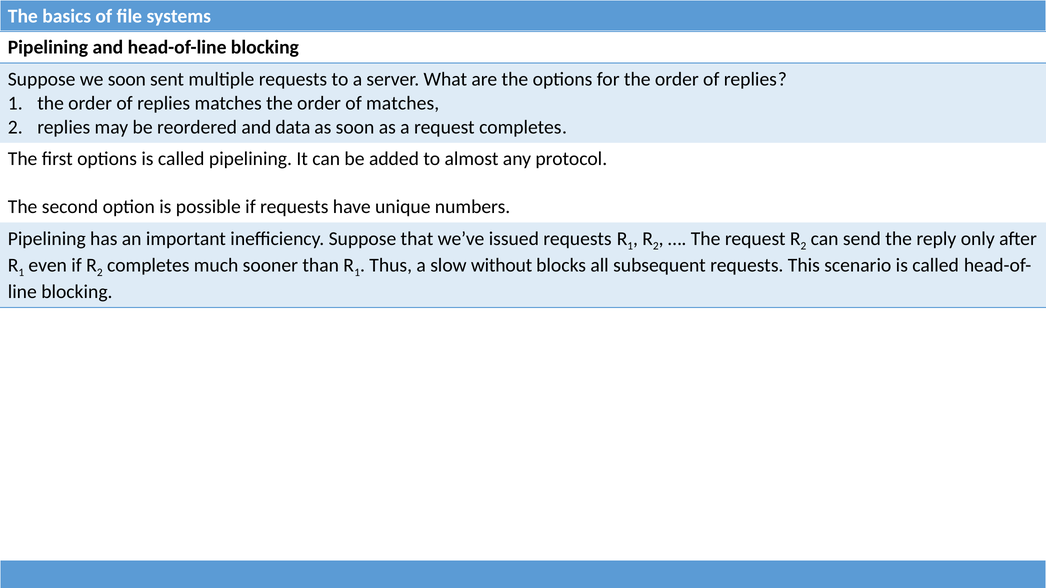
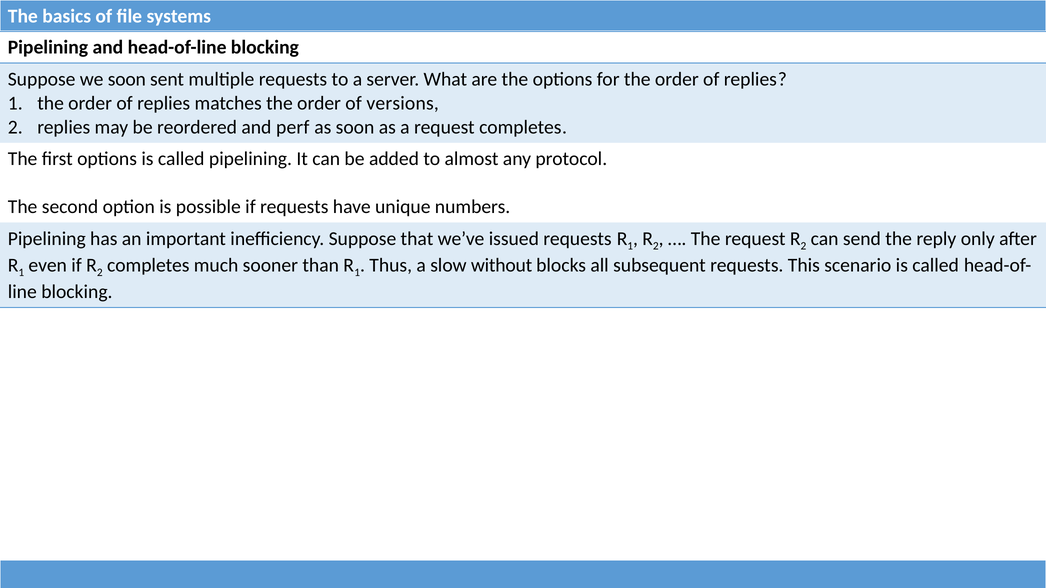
of matches: matches -> versions (403, 103)
data: data -> perf (293, 127)
